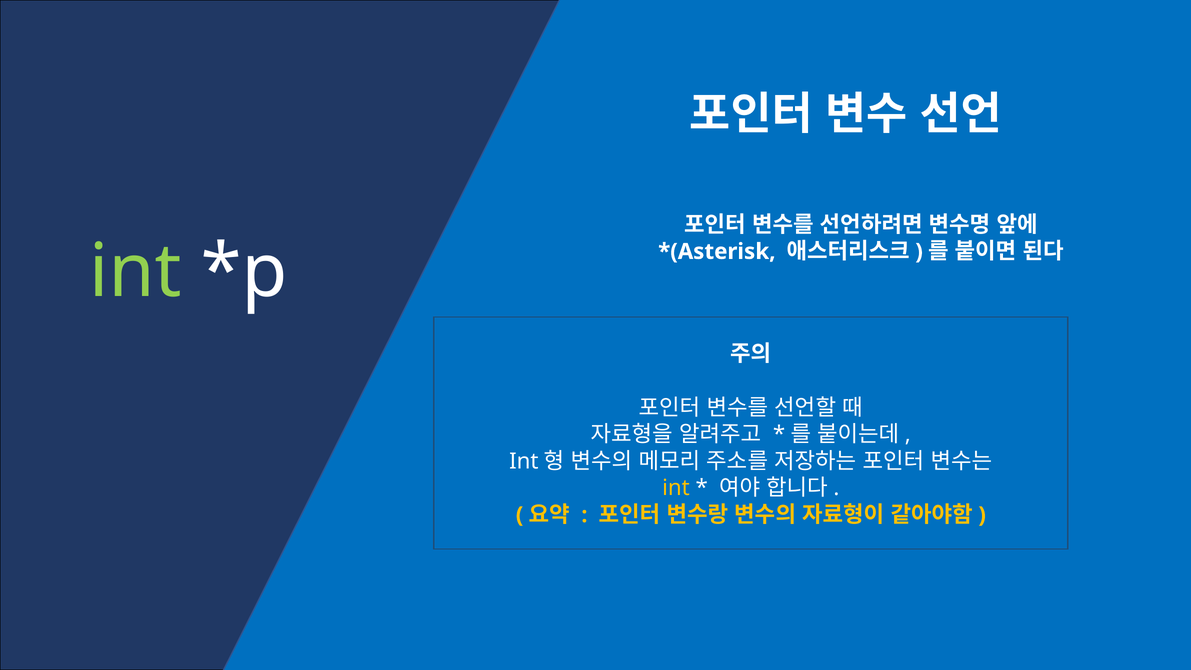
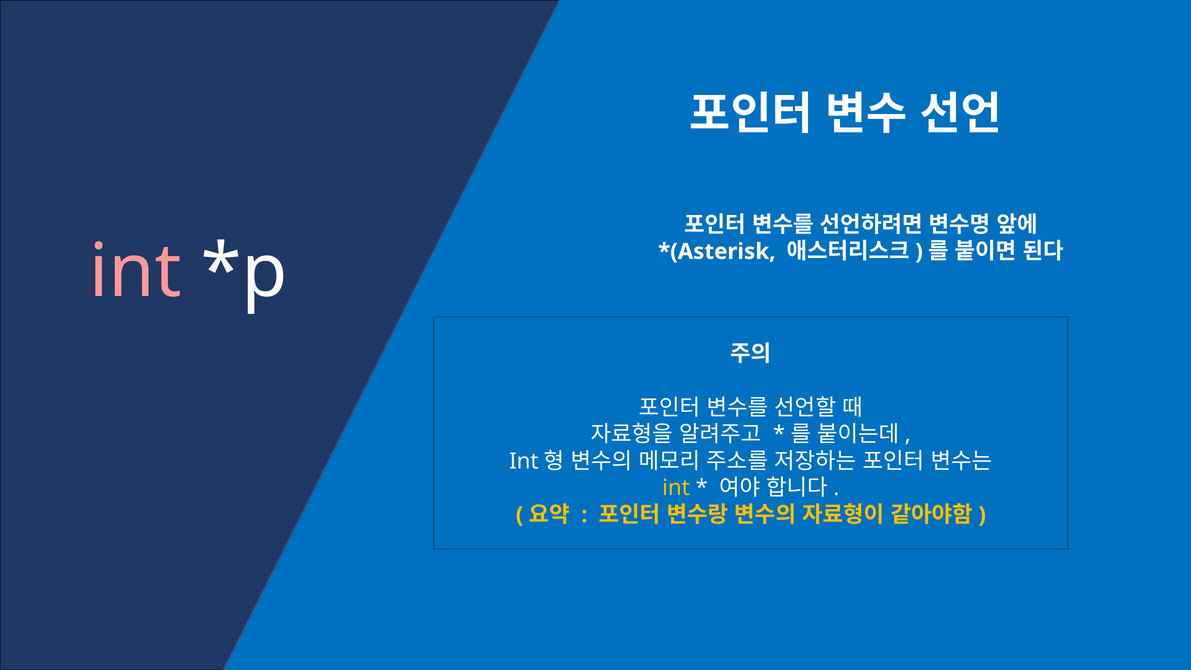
int colour: light green -> pink (135, 272)
